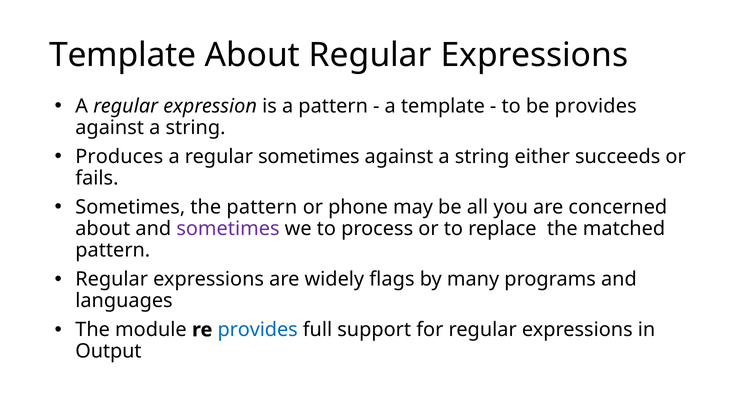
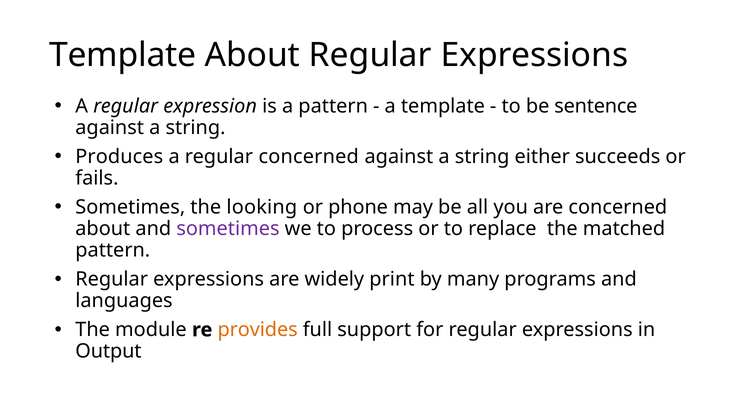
be provides: provides -> sentence (596, 106)
regular sometimes: sometimes -> concerned (309, 157)
the pattern: pattern -> looking (262, 207)
flags: flags -> print (392, 279)
provides colour: blue -> orange (258, 330)
